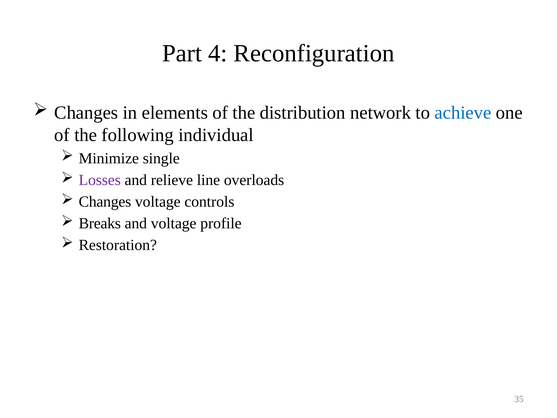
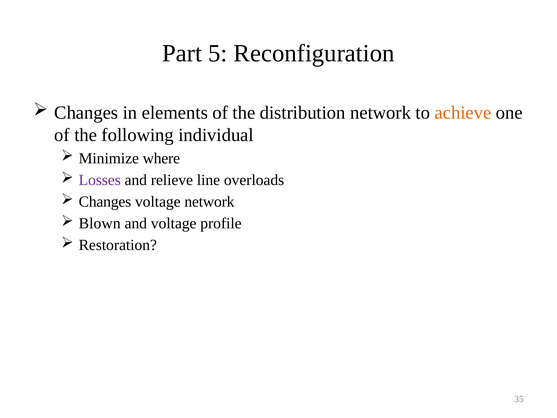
4: 4 -> 5 (218, 53)
achieve colour: blue -> orange (463, 113)
single: single -> where (161, 158)
voltage controls: controls -> network (209, 202)
Breaks: Breaks -> Blown (100, 223)
